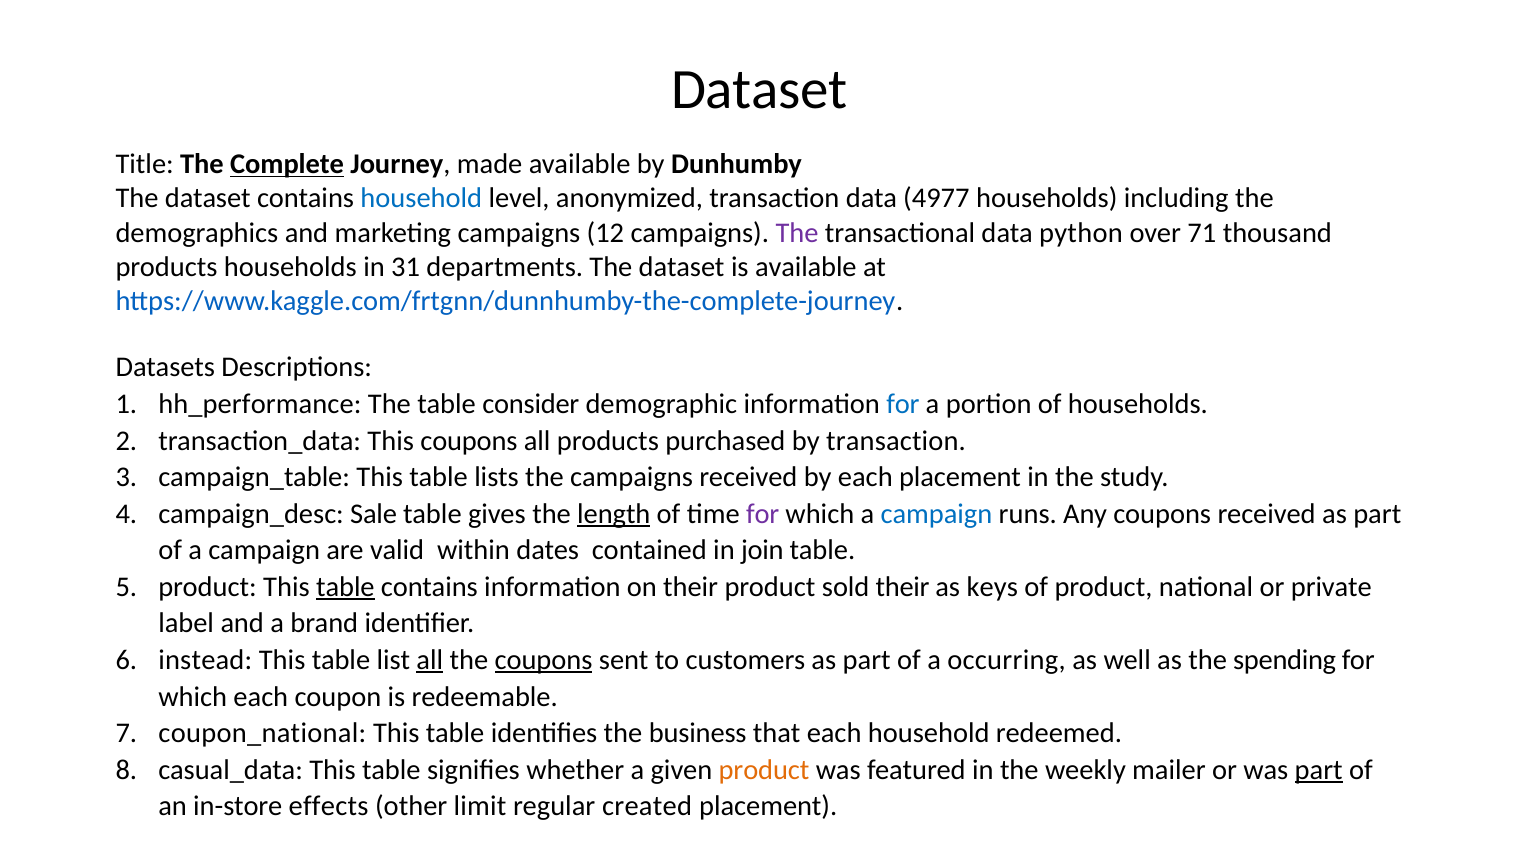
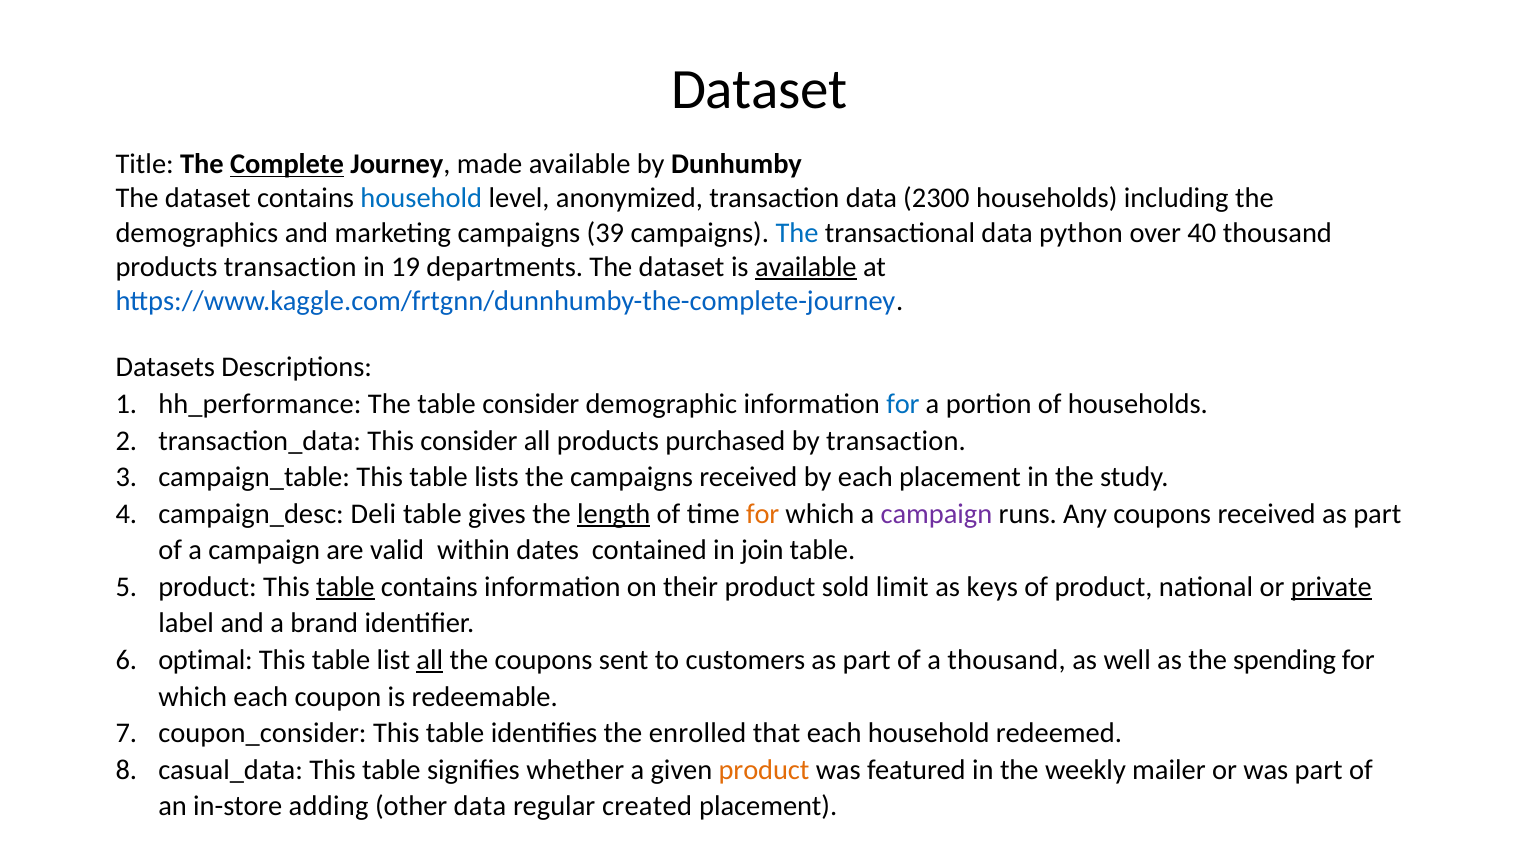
4977: 4977 -> 2300 (936, 198)
12: 12 -> 39 (605, 233)
The colour: purple -> blue (797, 233)
71: 71 -> 40 (1202, 233)
products households: households -> transaction (290, 267)
31: 31 -> 19 (406, 267)
available underline: none -> present (806, 267)
This coupons: coupons -> consider (469, 440)
Sale: Sale -> Deli (373, 513)
for colour: purple -> orange (763, 513)
campaign colour: blue -> purple (936, 513)
sold their: their -> limit (902, 587)
private underline: none -> present (1331, 587)
instead: instead -> optimal (206, 660)
coupons underline: present -> none (544, 660)
a occurring: occurring -> thousand (1007, 660)
coupon_national: coupon_national -> coupon_consider (262, 733)
business: business -> enrolled (698, 733)
part underline: present -> none (1319, 769)
effects: effects -> adding (329, 806)
other limit: limit -> data (480, 806)
